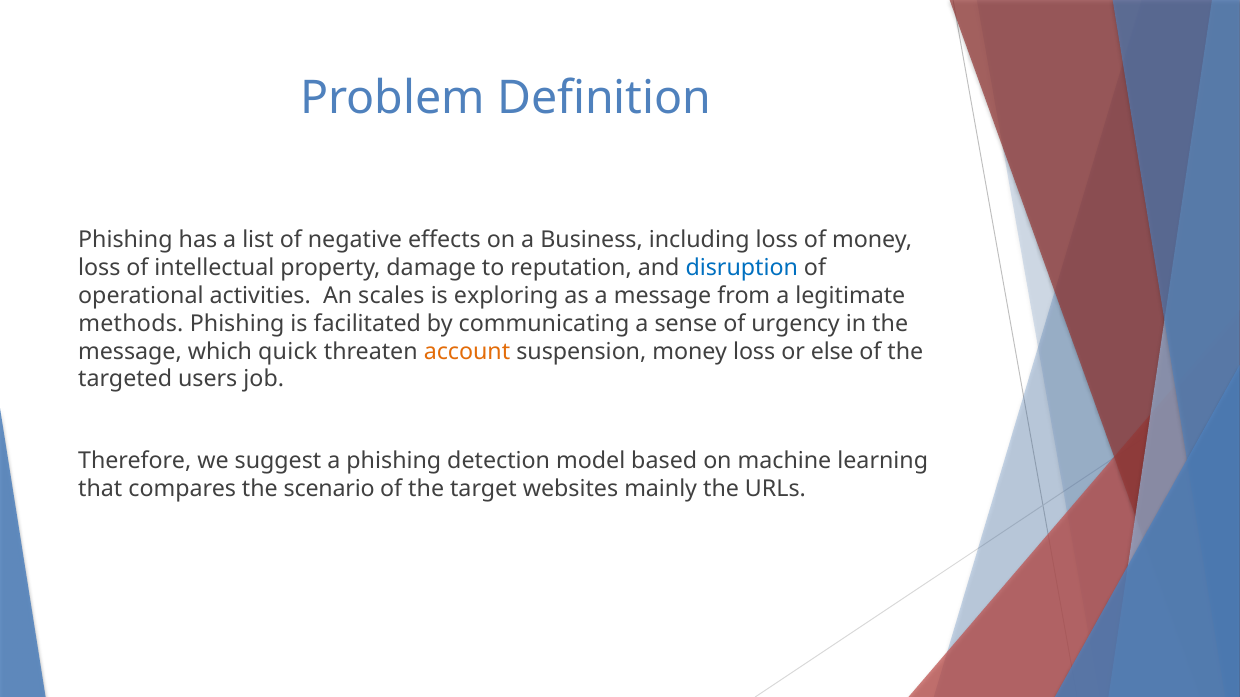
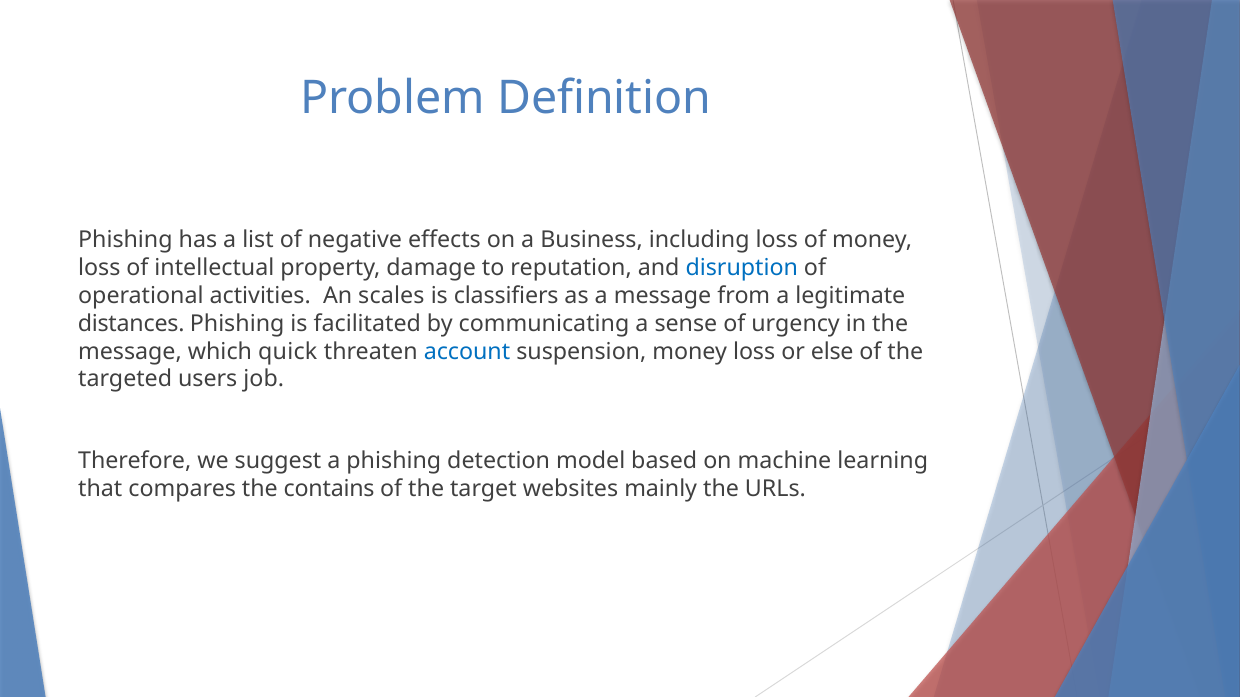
exploring: exploring -> classifiers (506, 296)
methods: methods -> distances (131, 324)
account colour: orange -> blue (467, 352)
scenario: scenario -> contains (329, 489)
